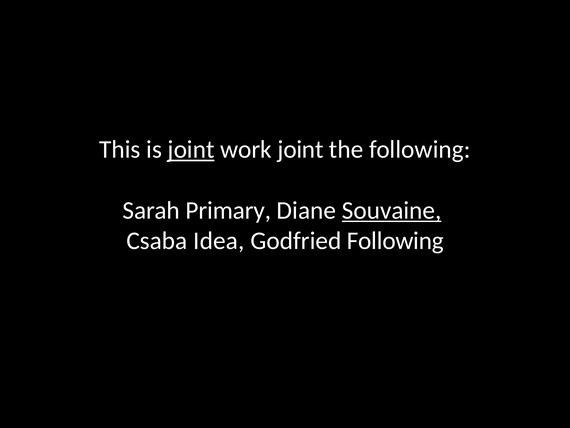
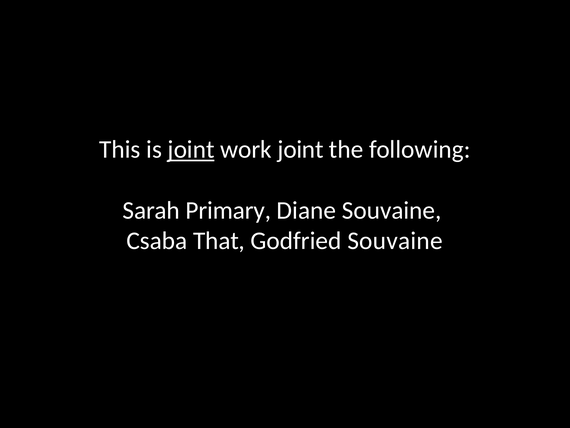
Souvaine underline: present -> none (392, 210)
Idea: Idea -> That (219, 241)
Godfried Following: Following -> Souvaine (395, 241)
